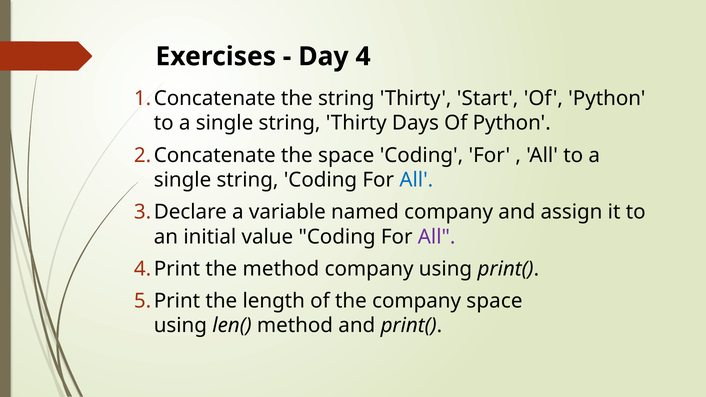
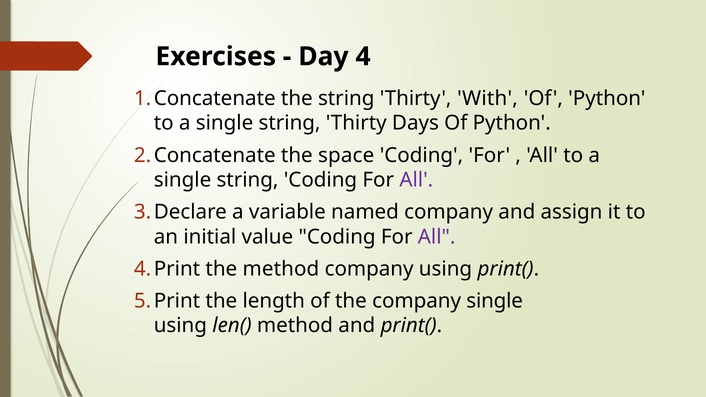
Start: Start -> With (488, 99)
All colour: blue -> purple (416, 180)
company space: space -> single (495, 301)
